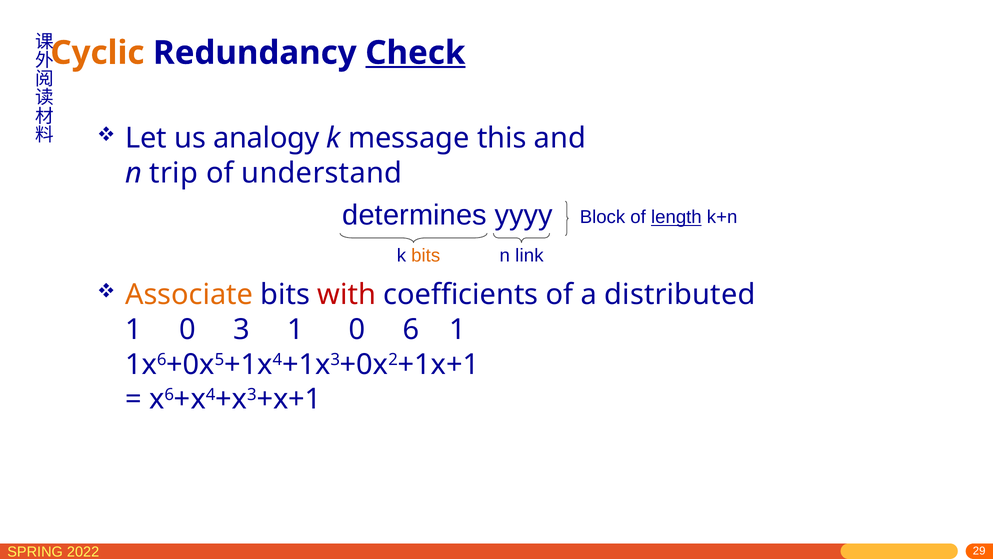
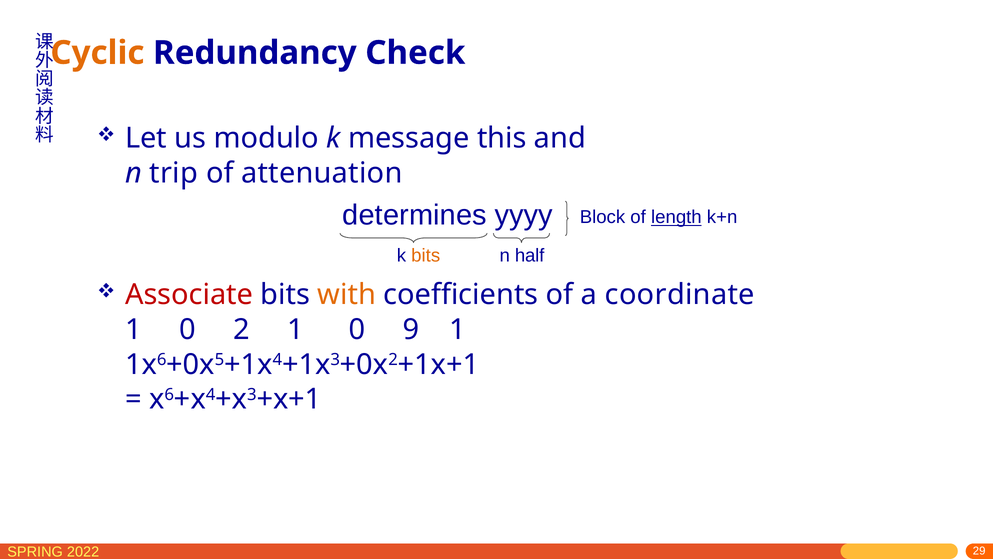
Check underline: present -> none (415, 53)
analogy: analogy -> modulo (266, 138)
understand: understand -> attenuation (322, 173)
link: link -> half (530, 255)
Associate colour: orange -> red (189, 295)
with colour: red -> orange (347, 295)
distributed: distributed -> coordinate (680, 295)
3: 3 -> 2 (241, 329)
6: 6 -> 9 (411, 329)
